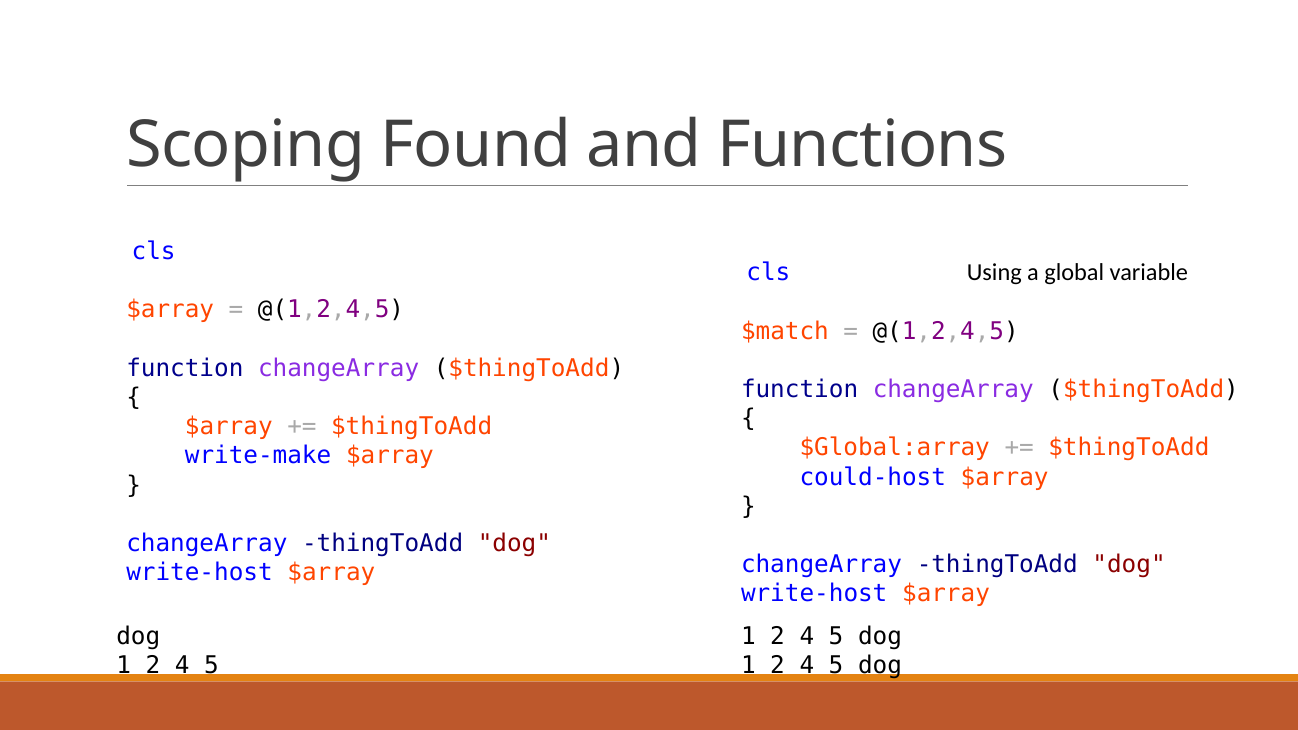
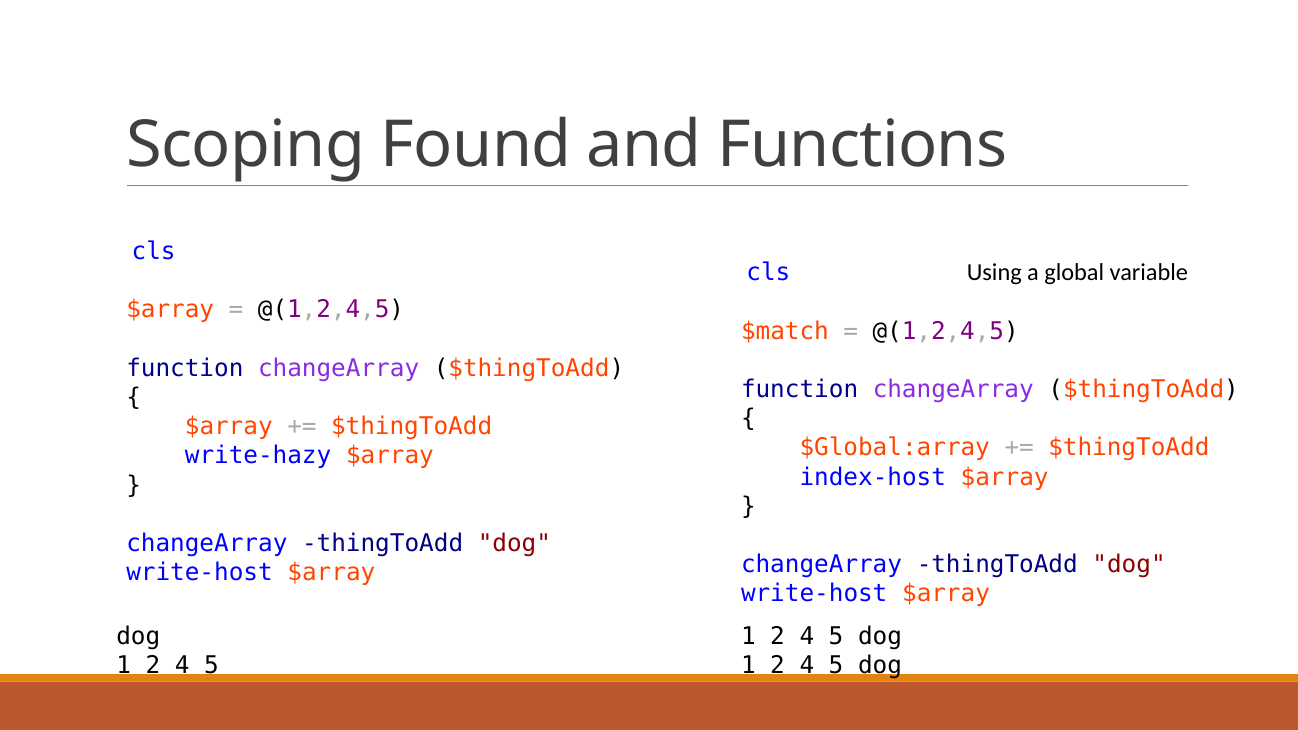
write-make: write-make -> write-hazy (258, 456)
could-host: could-host -> index-host (873, 477)
